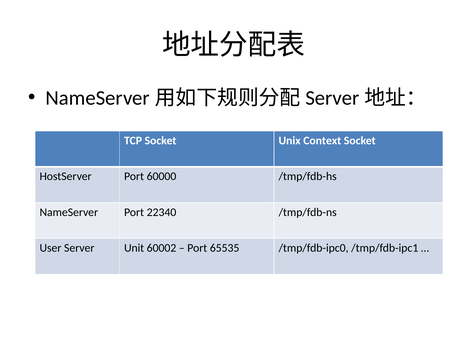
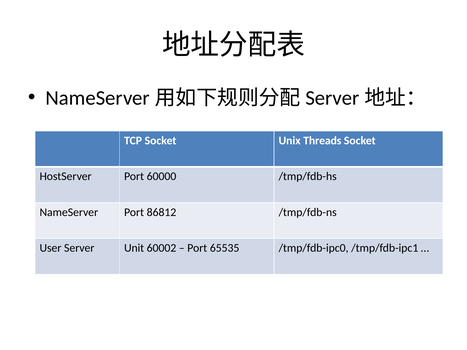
Context: Context -> Threads (322, 141)
22340: 22340 -> 86812 (161, 212)
